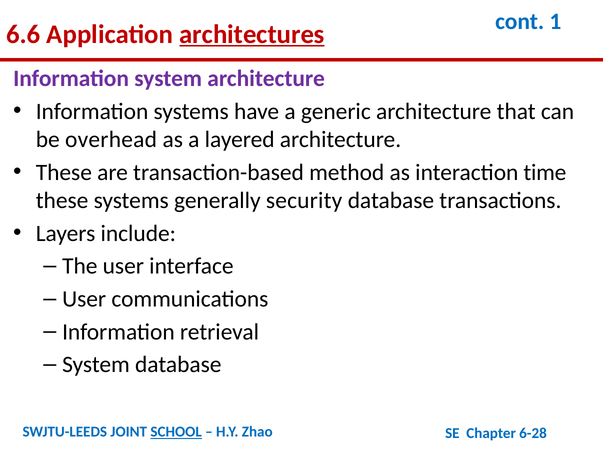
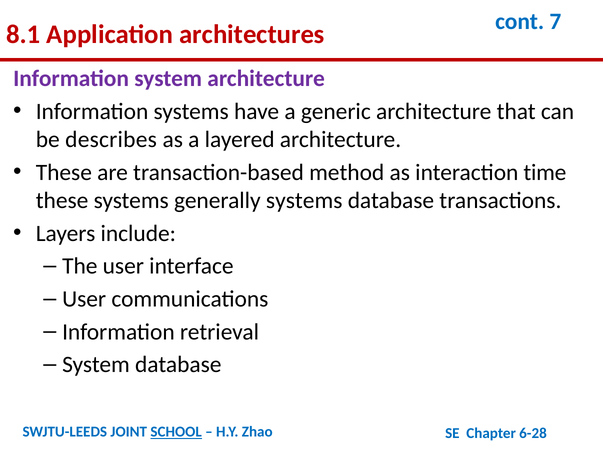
6.6: 6.6 -> 8.1 (23, 34)
architectures underline: present -> none (252, 34)
1: 1 -> 7 (555, 21)
overhead: overhead -> describes (111, 140)
generally security: security -> systems (304, 201)
